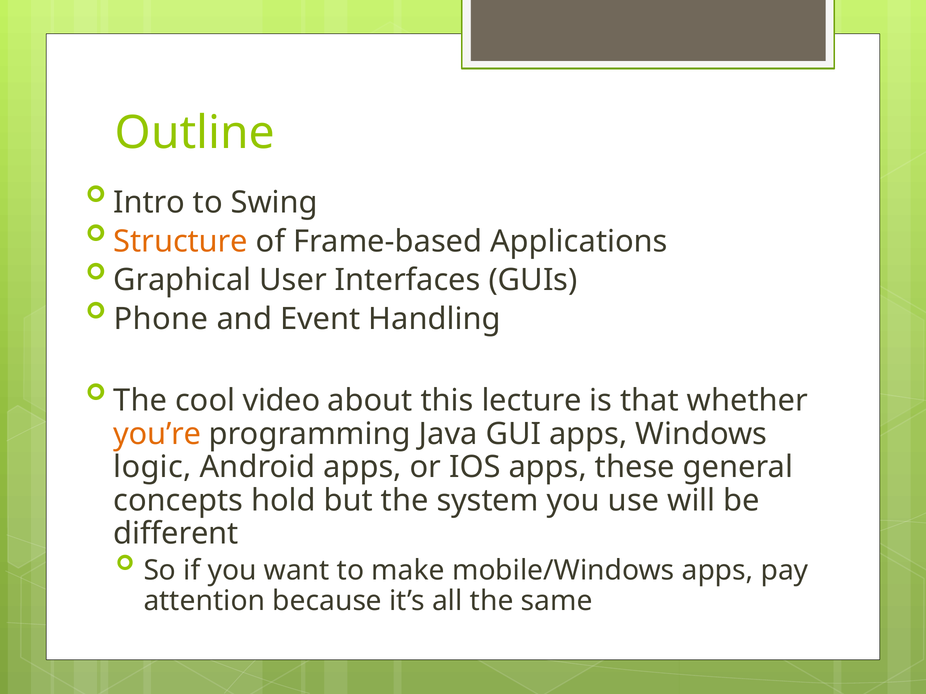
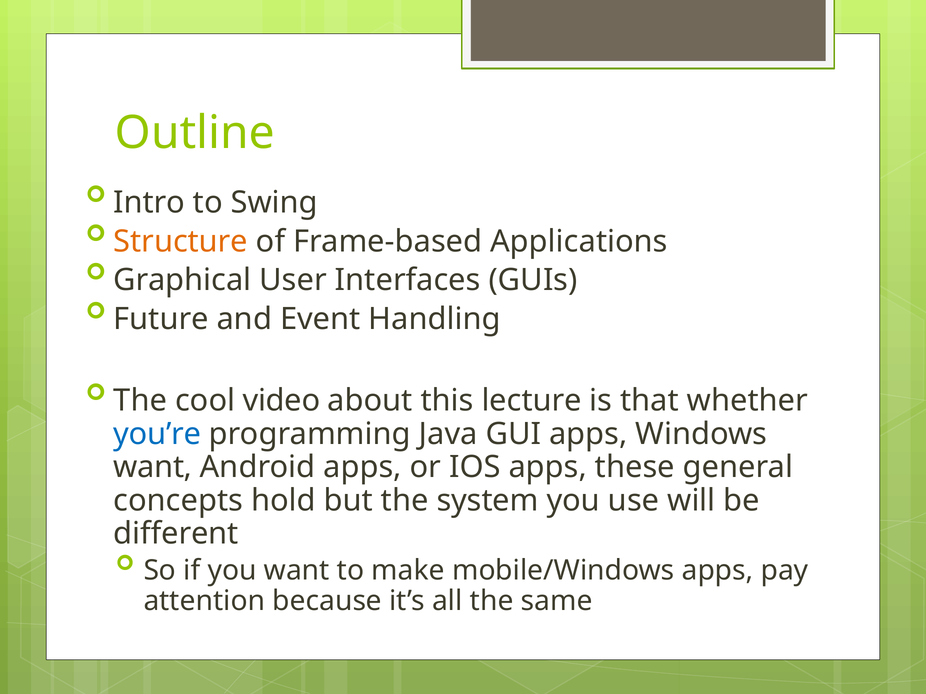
Phone: Phone -> Future (161, 319)
you’re colour: orange -> blue (157, 434)
logic: logic -> want (153, 467)
